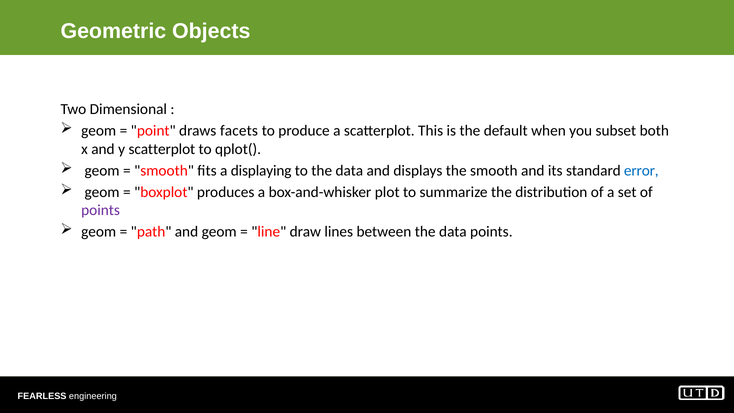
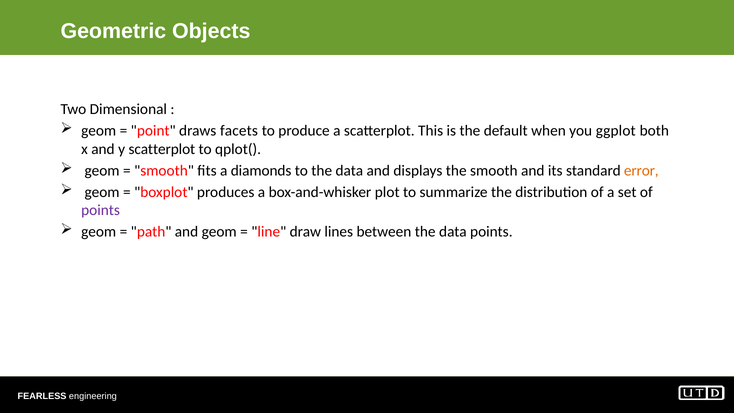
subset: subset -> ggplot (616, 131)
displaying: displaying -> diamonds (261, 171)
error colour: blue -> orange (641, 171)
